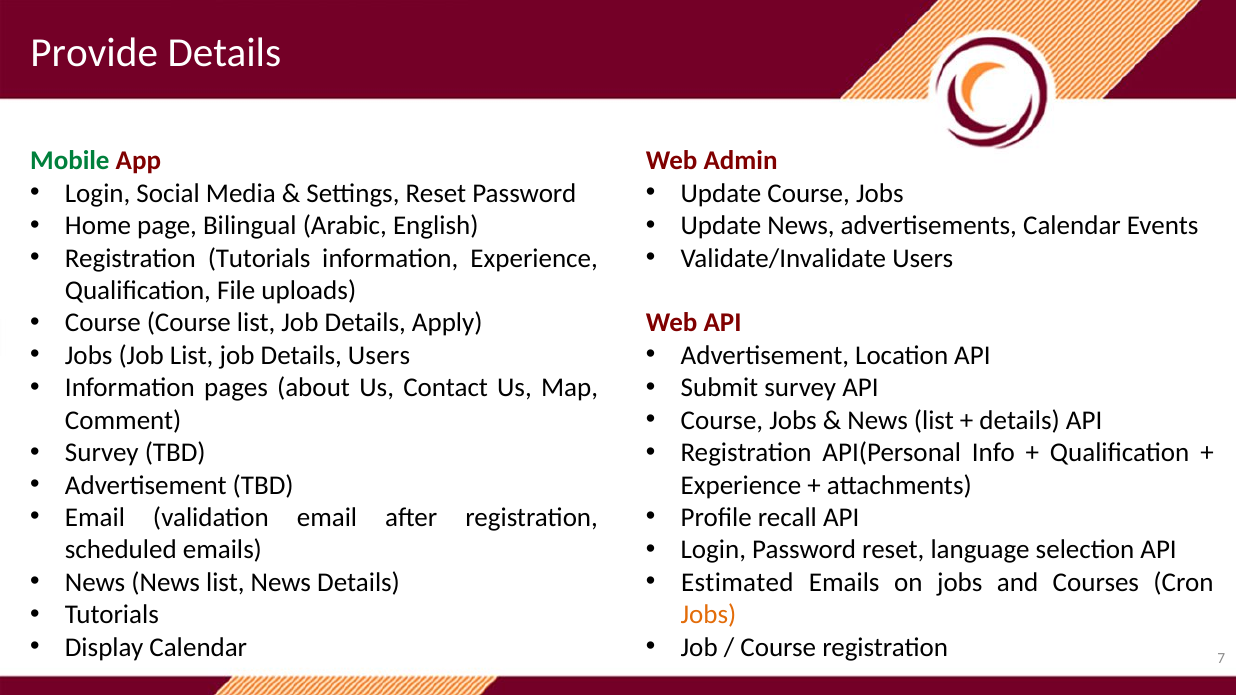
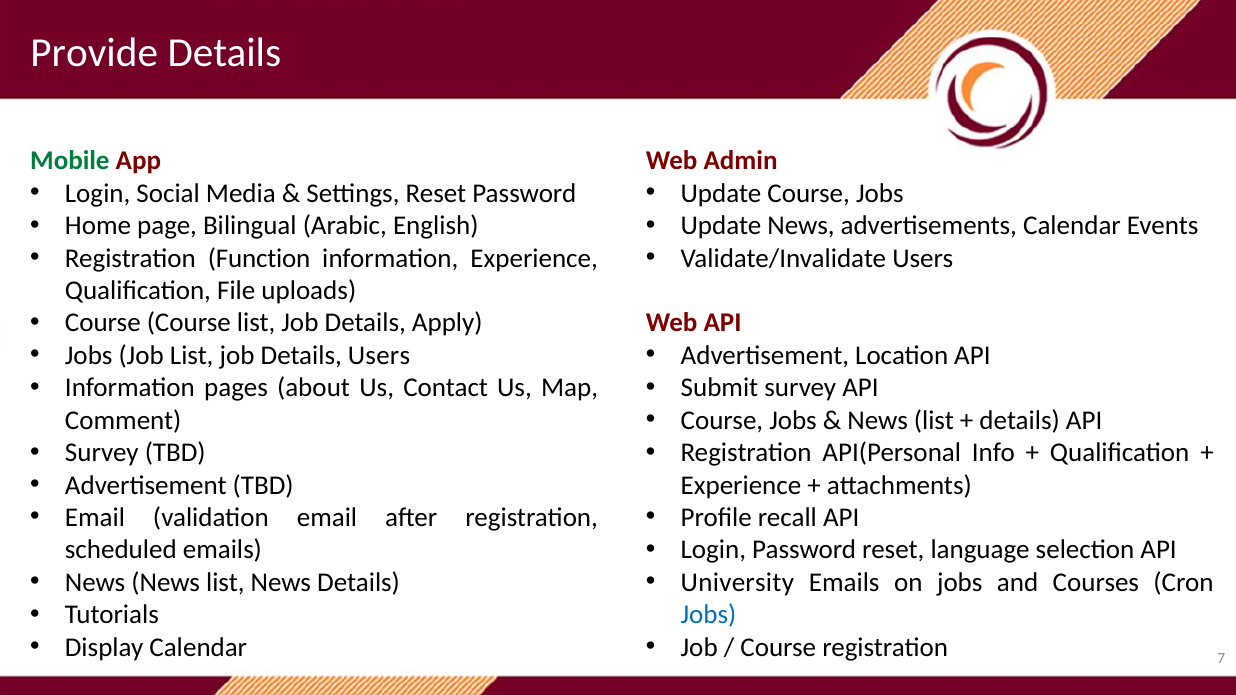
Registration Tutorials: Tutorials -> Function (259, 258)
Estimated: Estimated -> University (737, 583)
Jobs colour: orange -> blue (709, 615)
